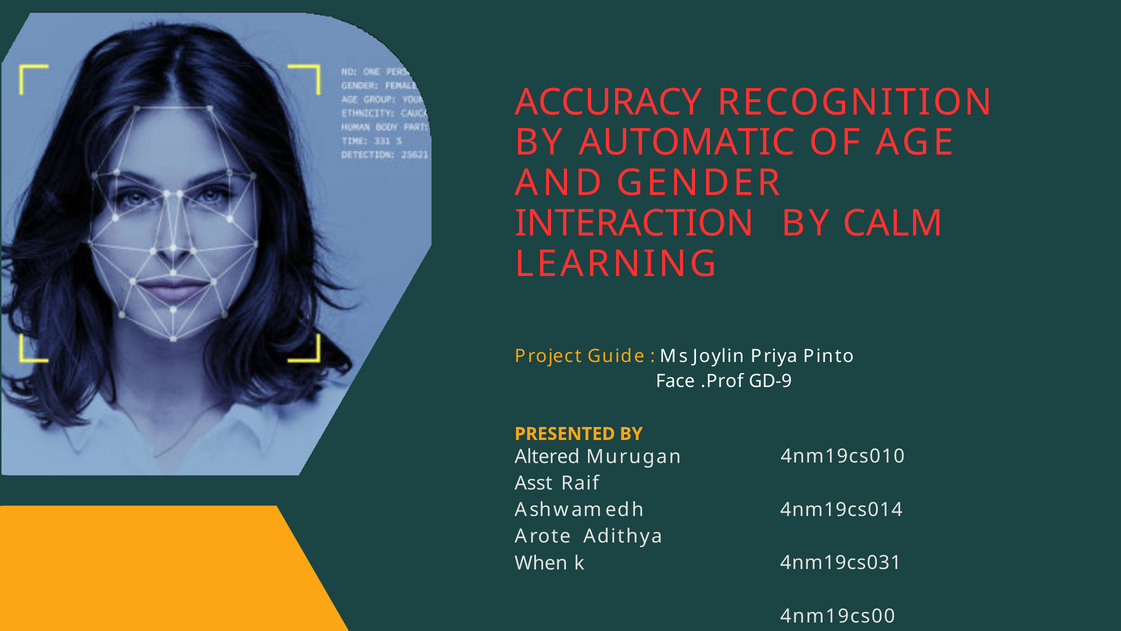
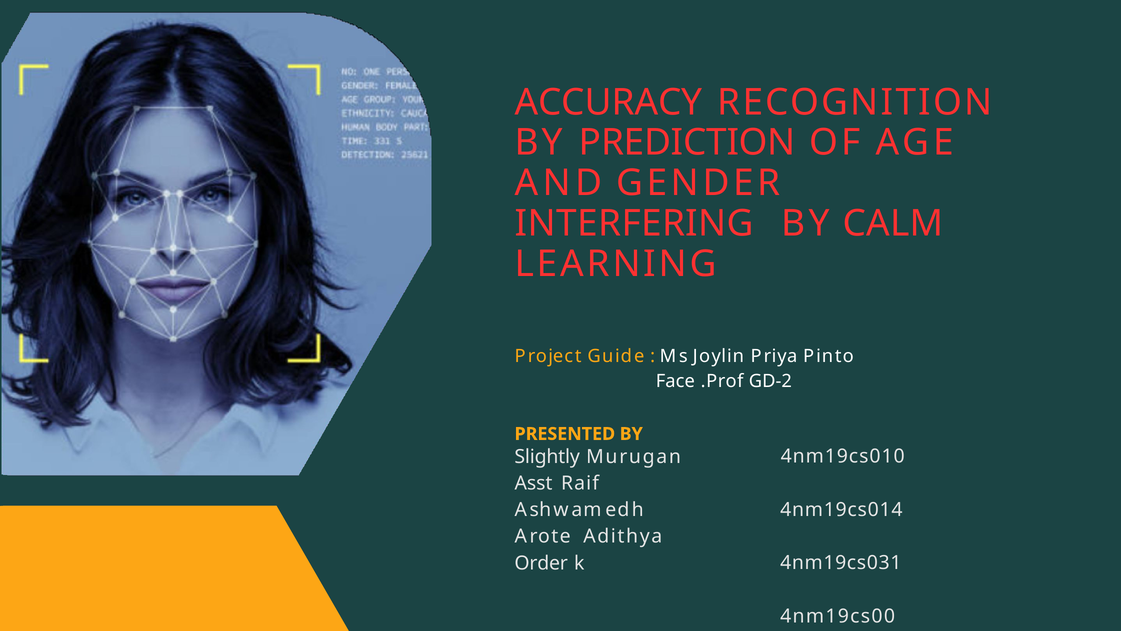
AUTOMATIC: AUTOMATIC -> PREDICTION (687, 143)
INTERACTION: INTERACTION -> INTERFERING (634, 223)
GD-9: GD-9 -> GD-2 (770, 381)
Altered: Altered -> Slightly (547, 456)
When: When -> Order (541, 563)
